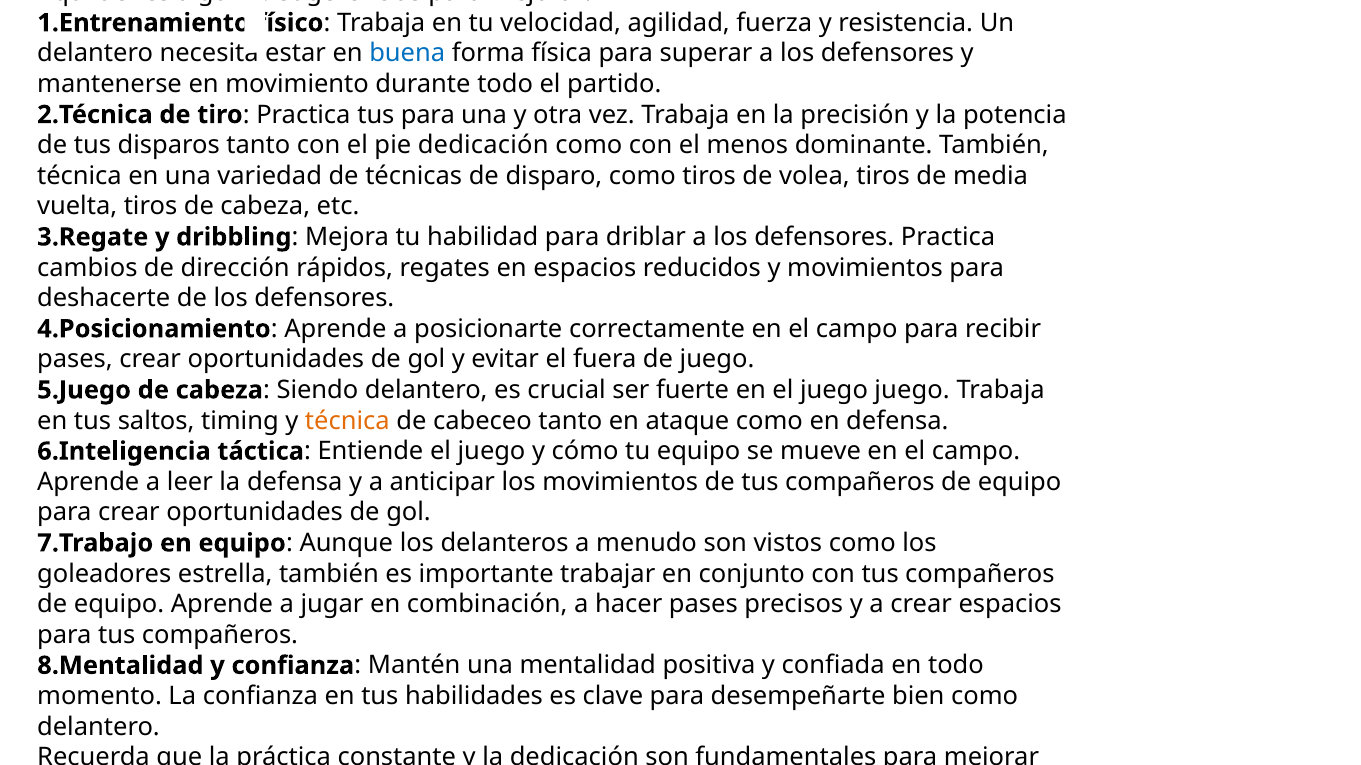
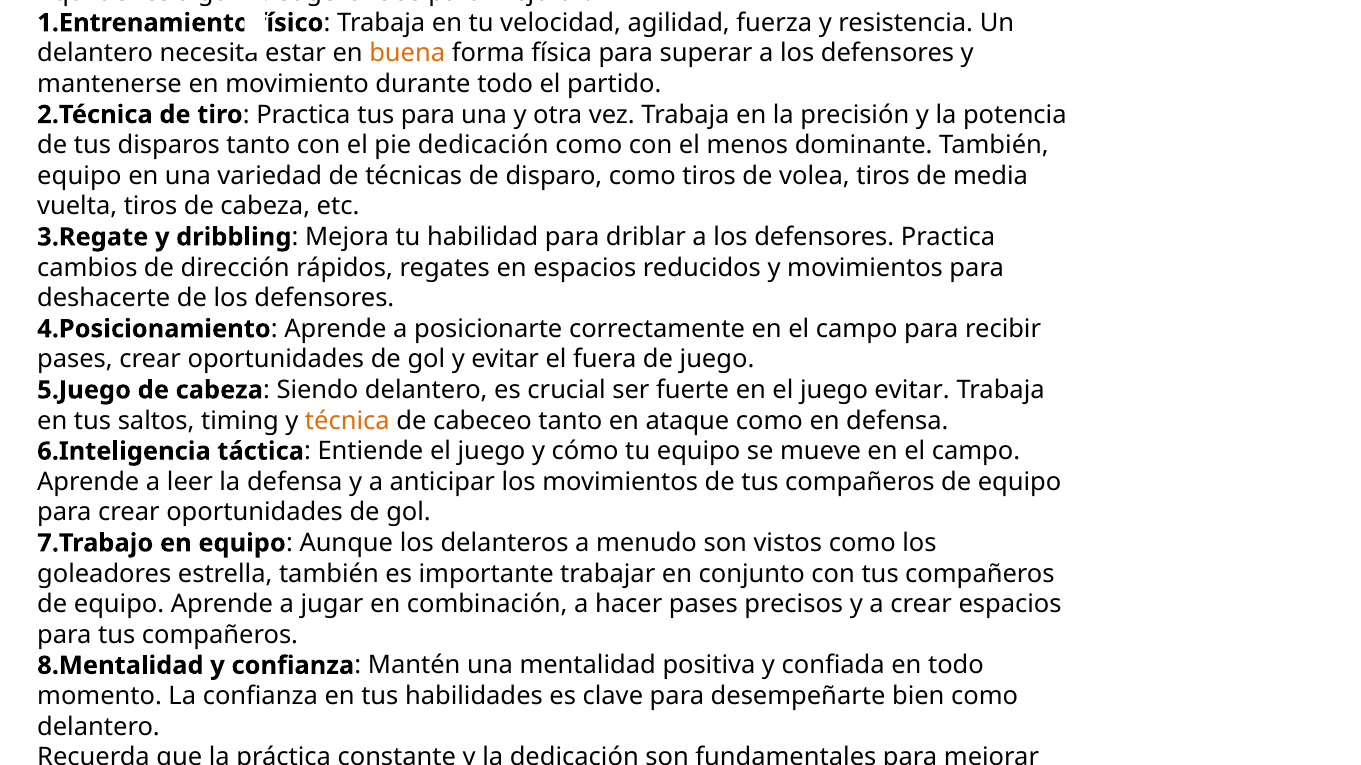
buena colour: blue -> orange (407, 54)
técnica: técnica -> equipo (79, 176)
juego juego: juego -> evitar (912, 390)
